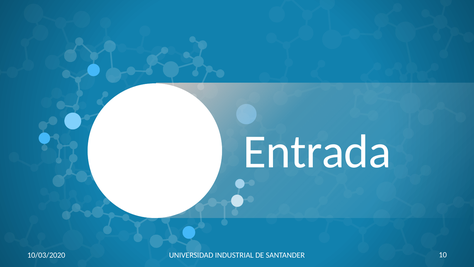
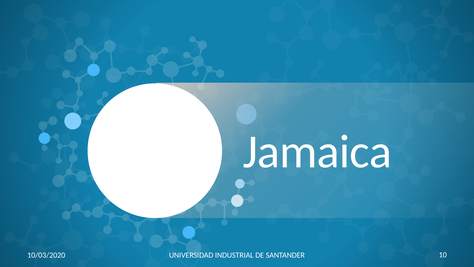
Entrada: Entrada -> Jamaica (317, 151)
